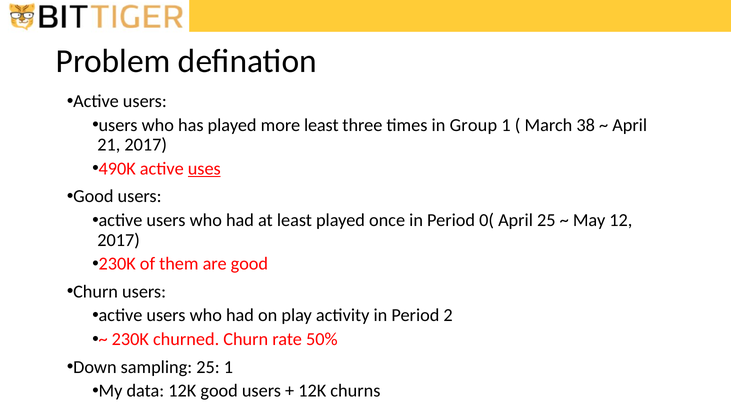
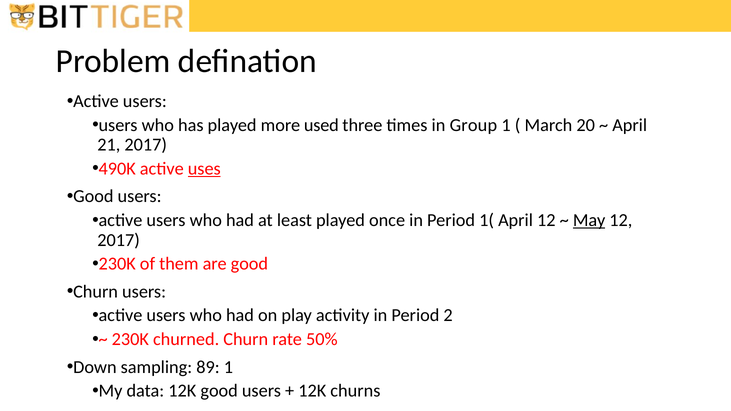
more least: least -> used (321, 125)
38: 38 -> 20 (586, 125)
0(: 0( -> 1( (487, 220)
April 25: 25 -> 12 (546, 220)
May underline: none -> present (589, 220)
sampling 25: 25 -> 89 (208, 367)
